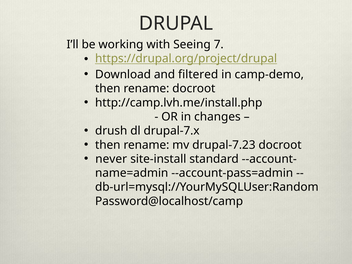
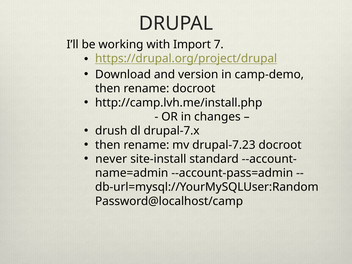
Seeing: Seeing -> Import (192, 44)
filtered: filtered -> version (198, 74)
